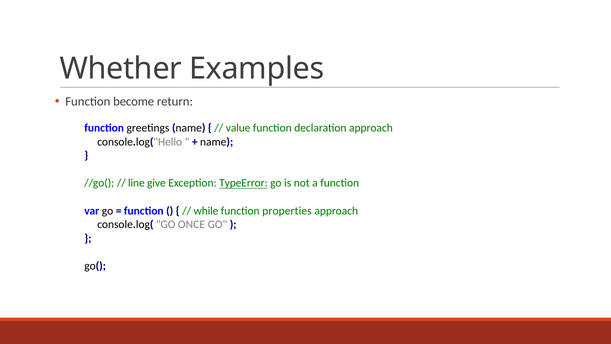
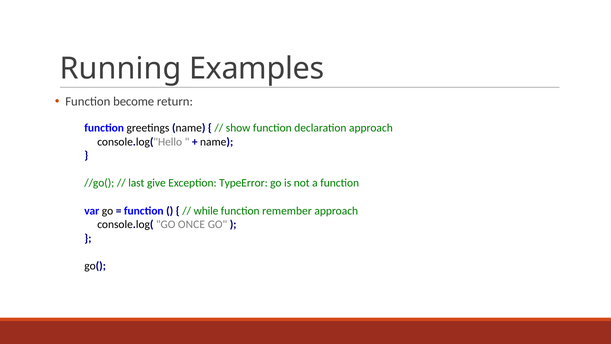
Whether: Whether -> Running (121, 68)
value: value -> show (238, 128)
line: line -> last (136, 183)
TypeError underline: present -> none (243, 183)
properties: properties -> remember (287, 211)
